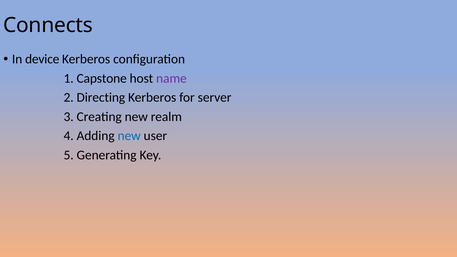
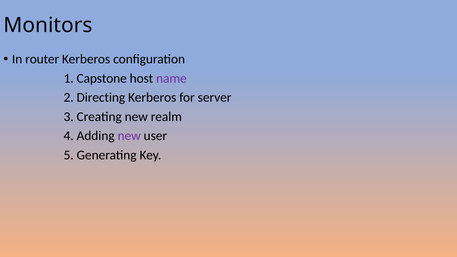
Connects: Connects -> Monitors (48, 25)
device: device -> router (42, 59)
new colour: blue -> purple (129, 136)
